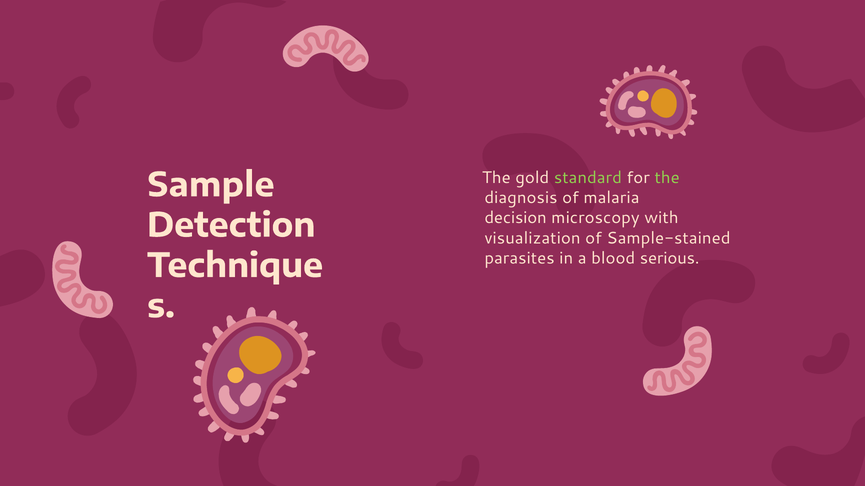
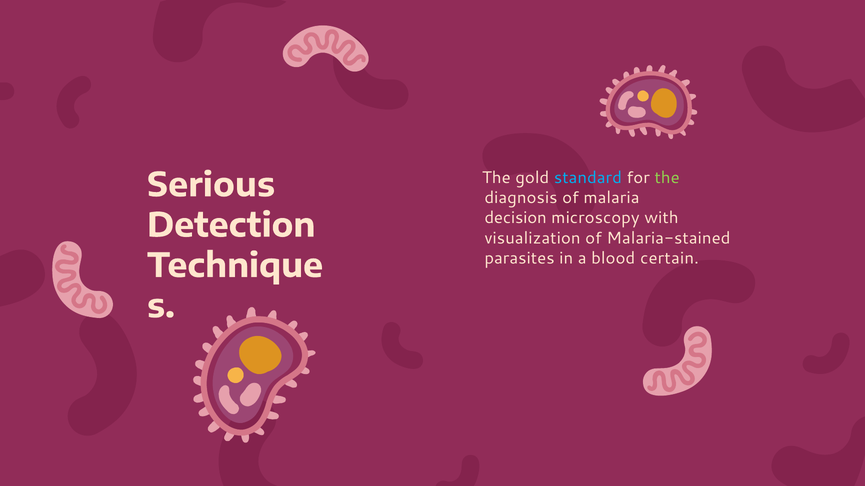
Sample: Sample -> Serious (211, 185)
standard colour: light green -> light blue (588, 178)
Sample-stained: Sample-stained -> Malaria-stained (668, 238)
serious: serious -> certain (670, 259)
